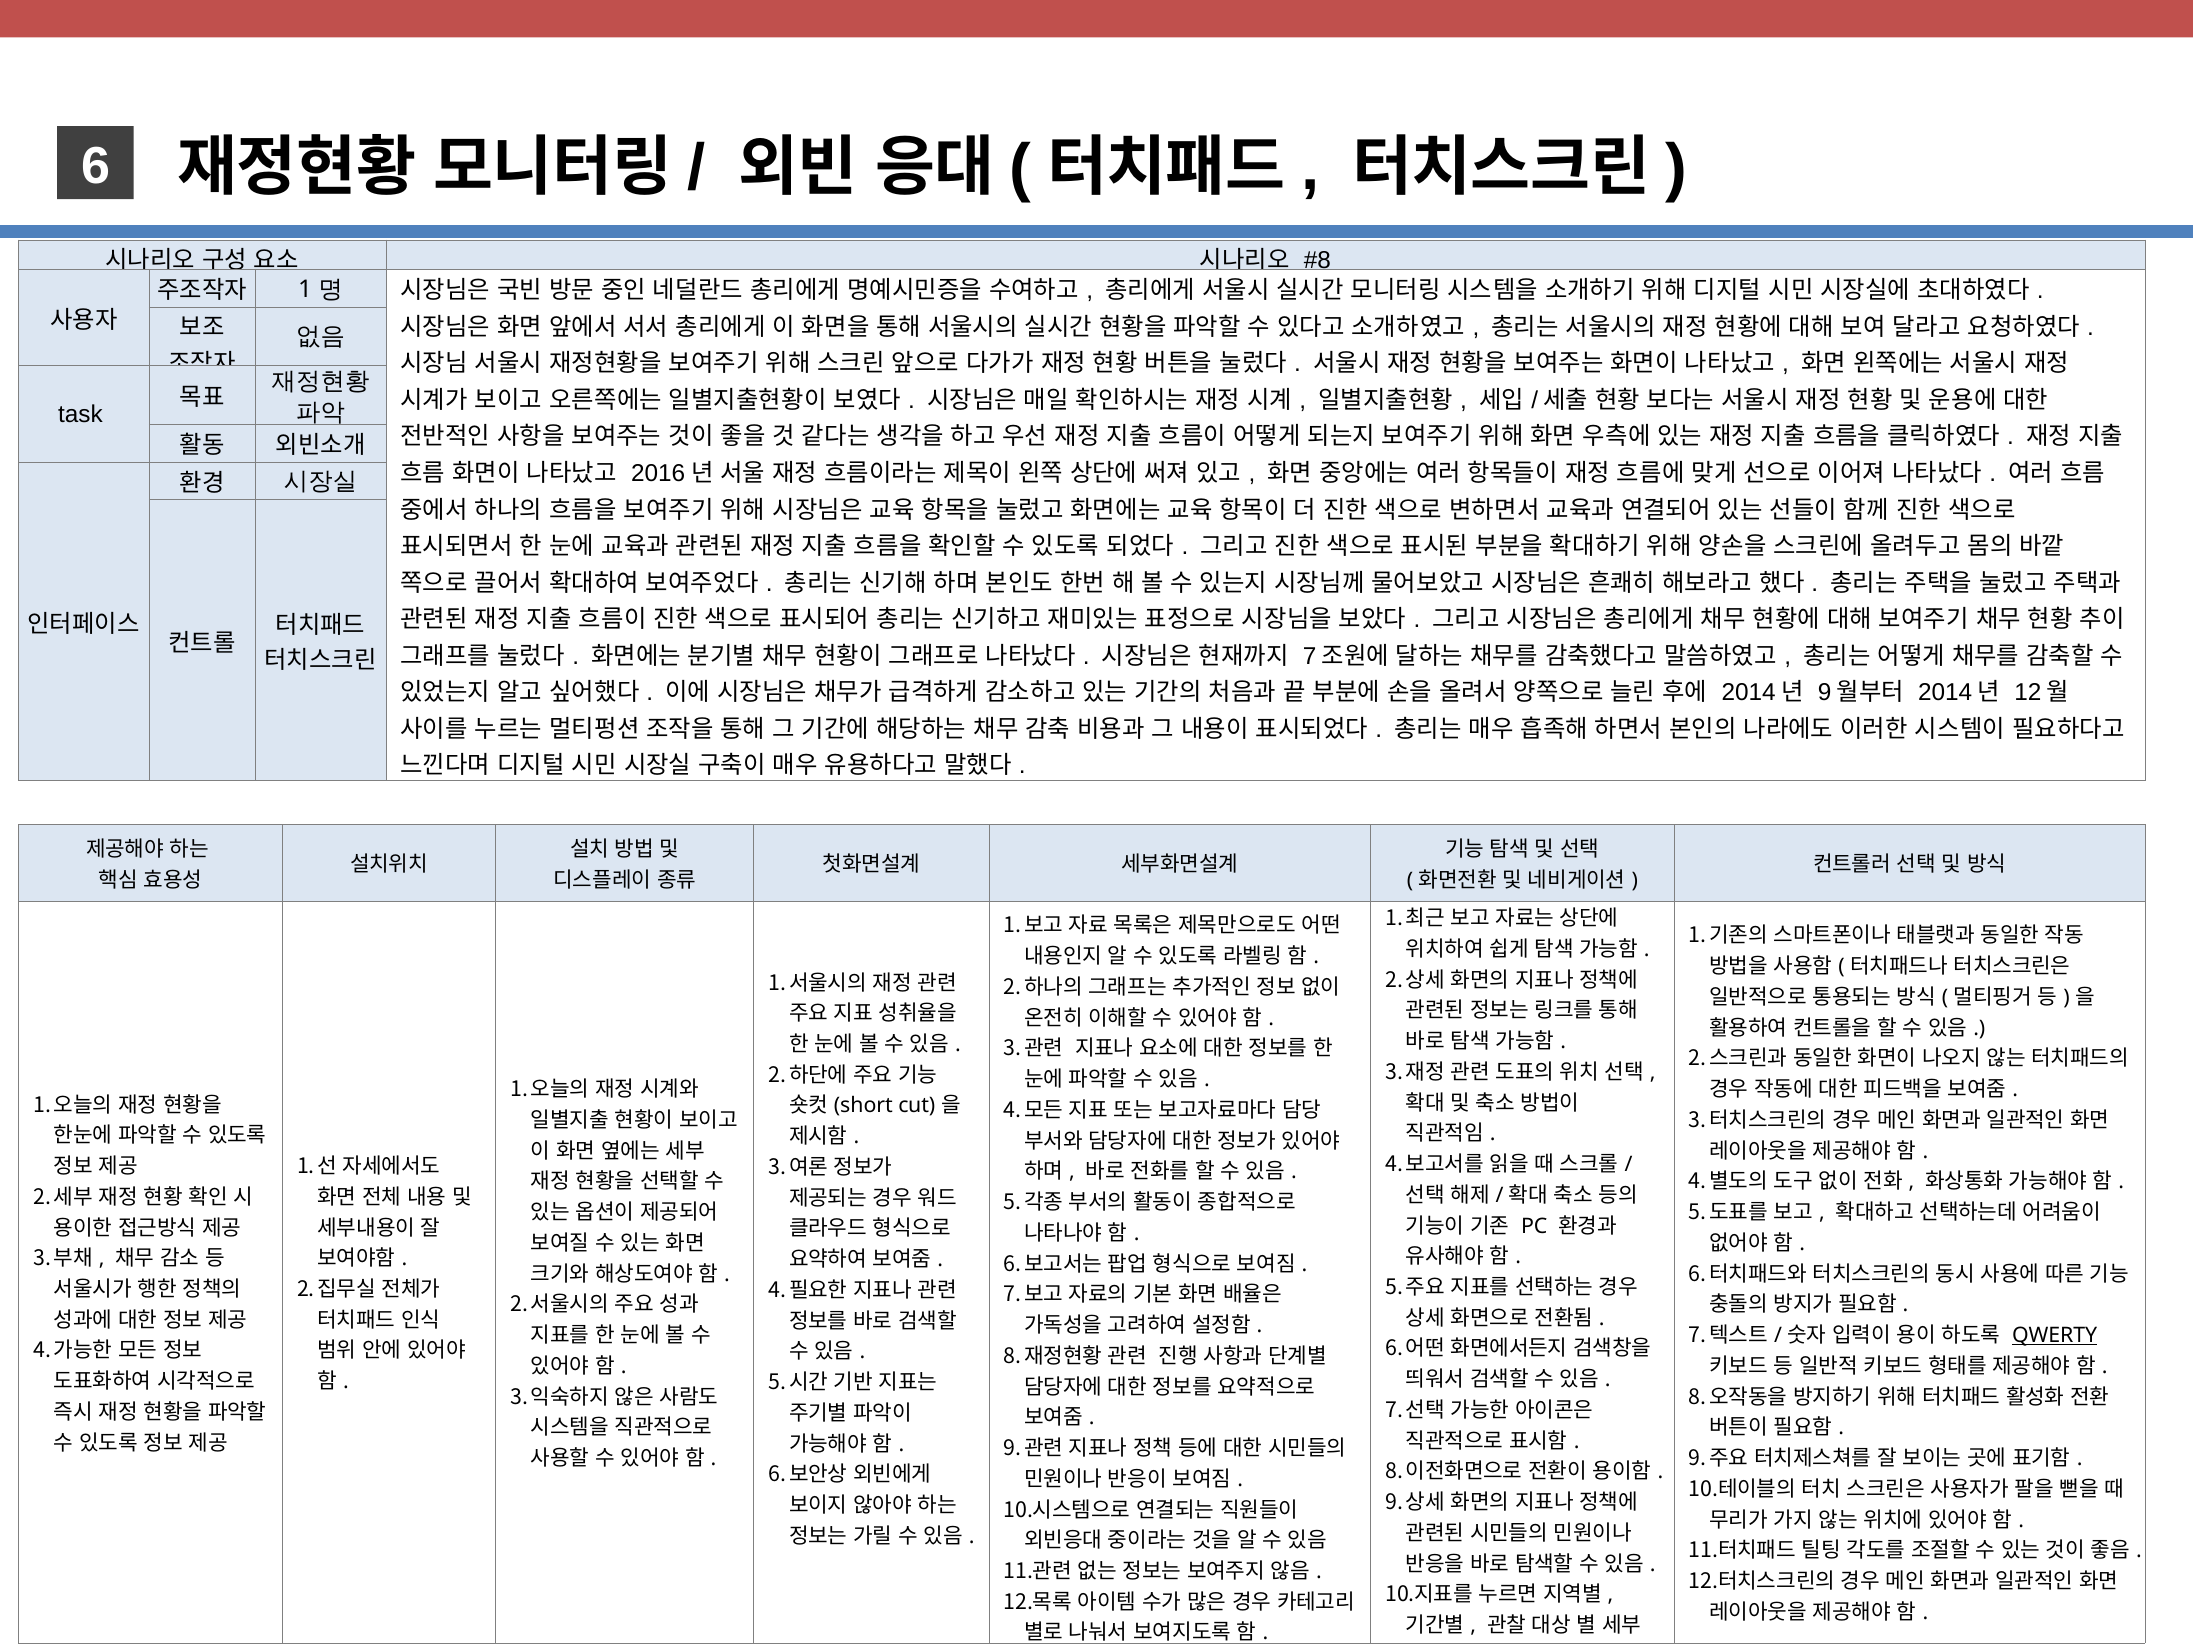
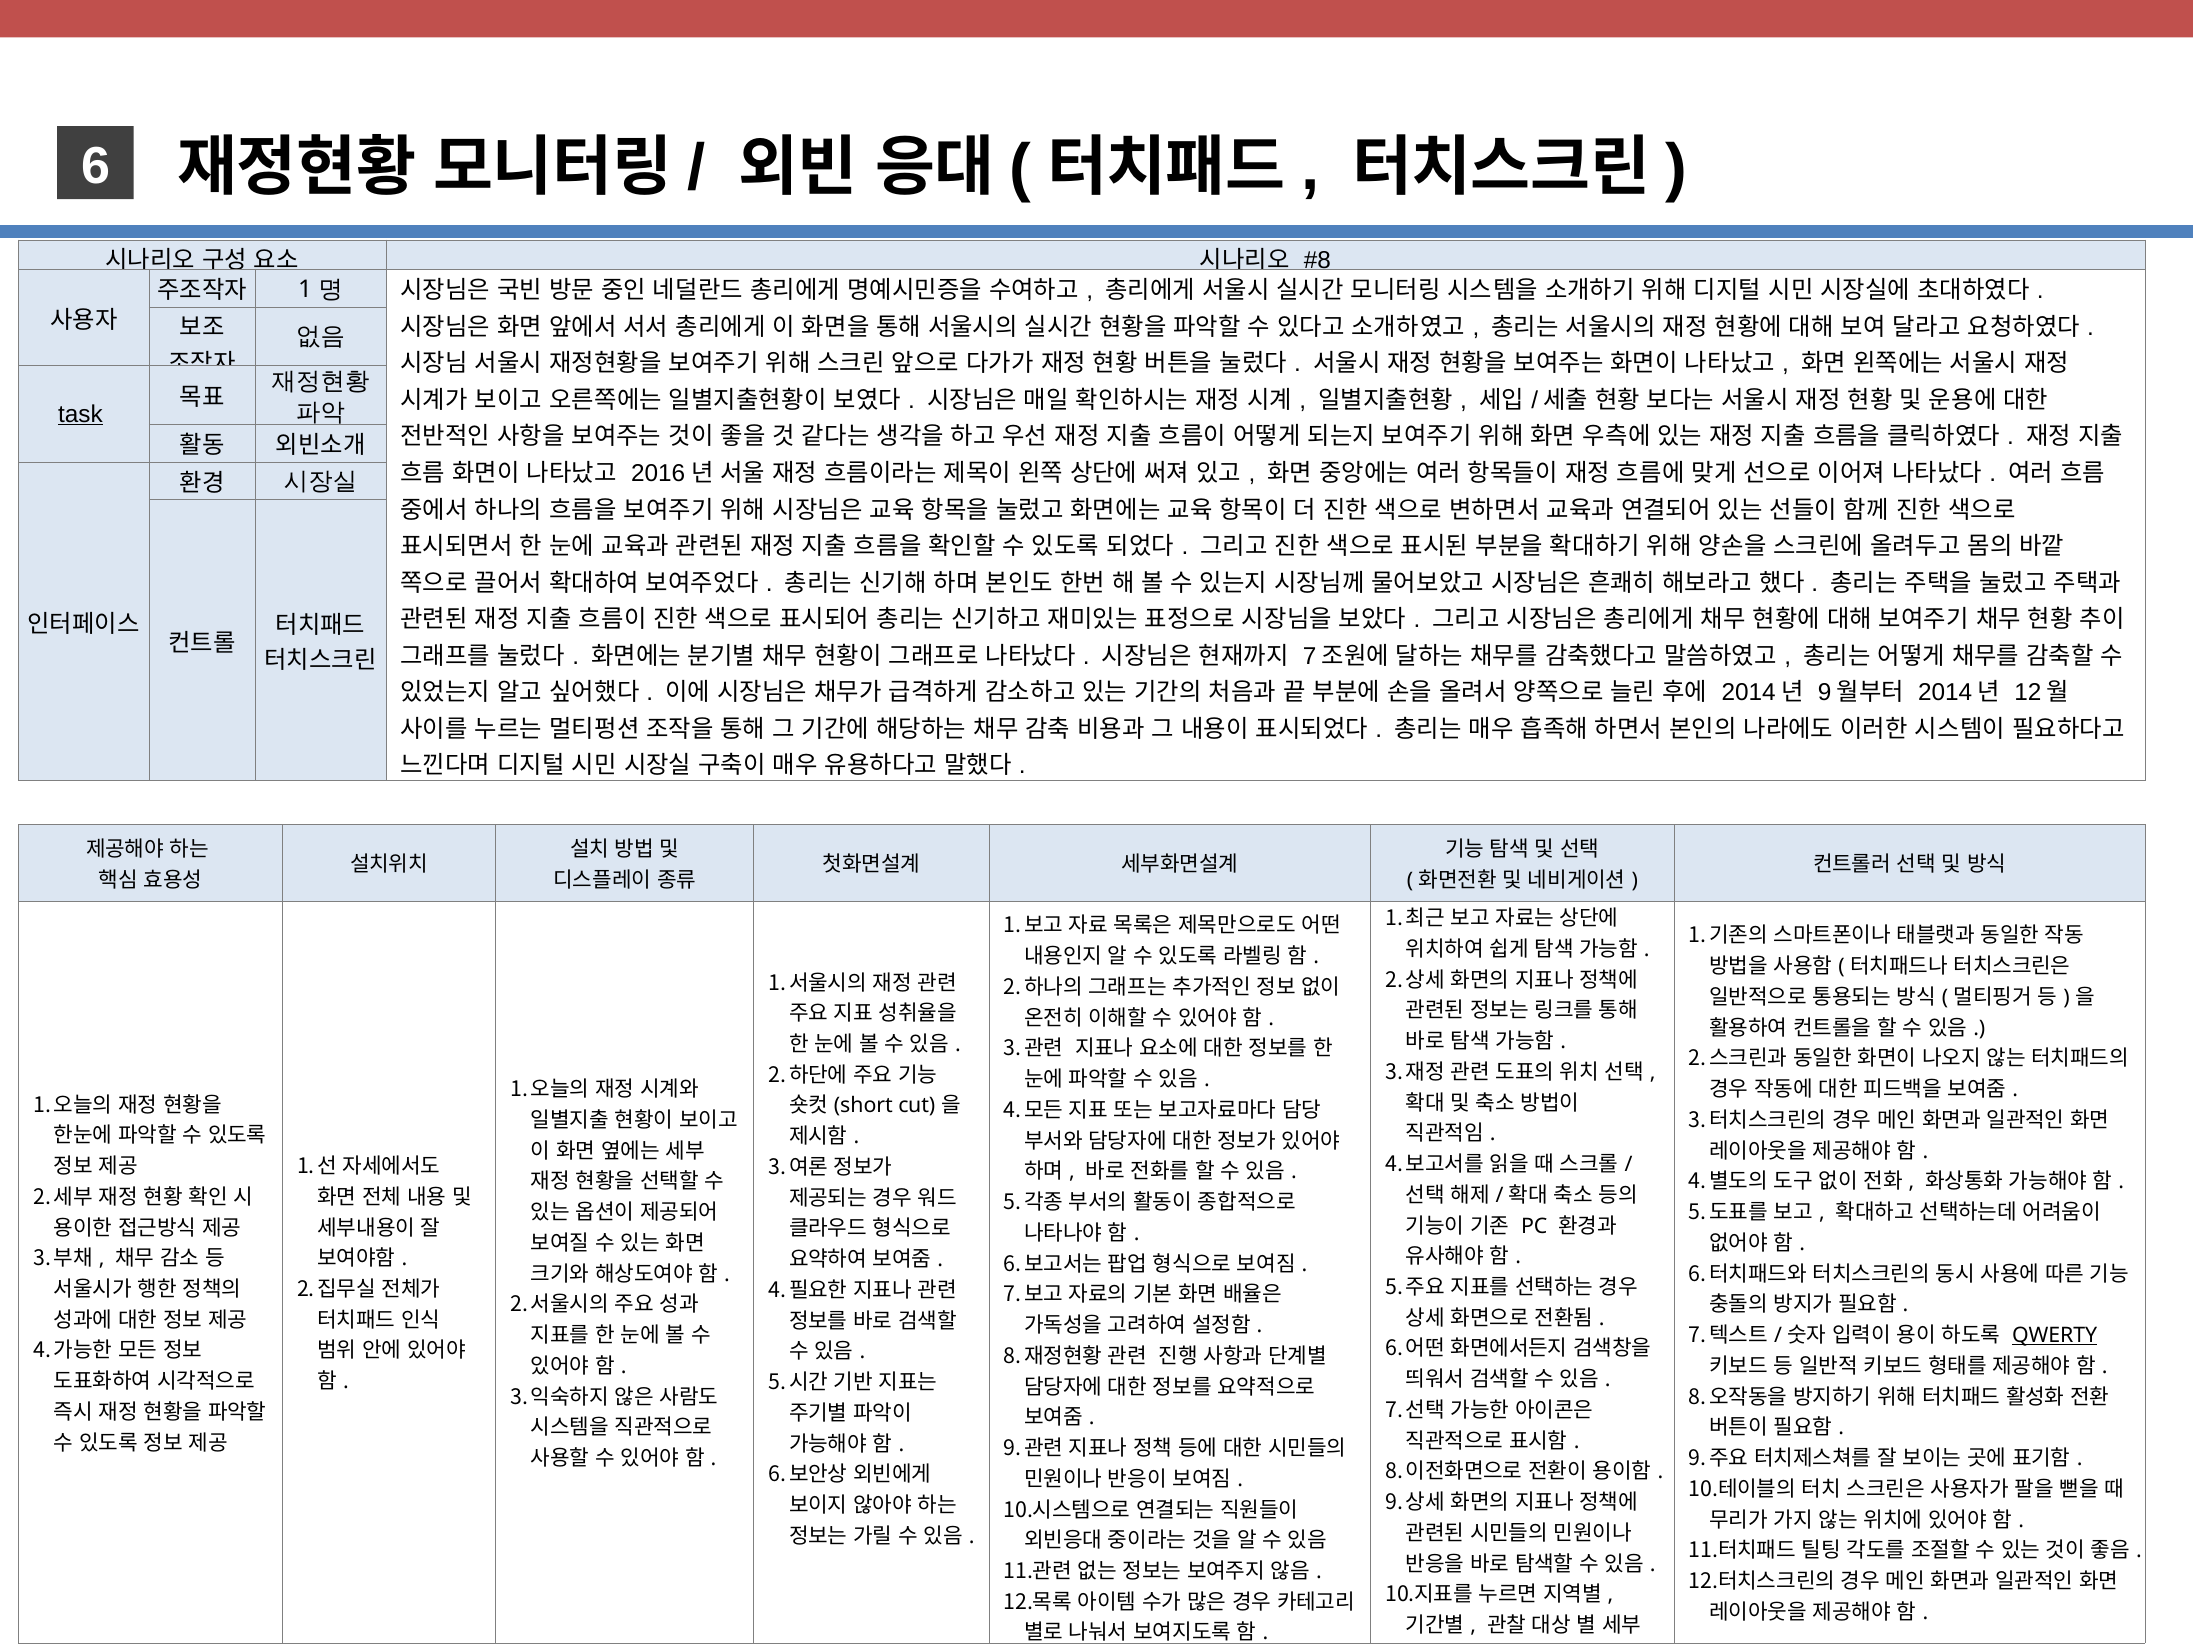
task underline: none -> present (81, 414)
